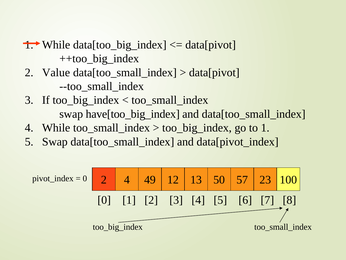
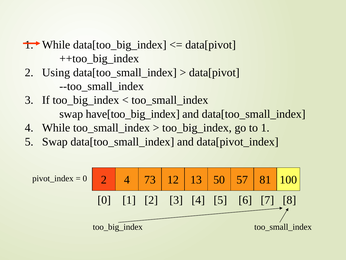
Value: Value -> Using (56, 72)
49: 49 -> 73 (150, 180)
23: 23 -> 81 (265, 180)
